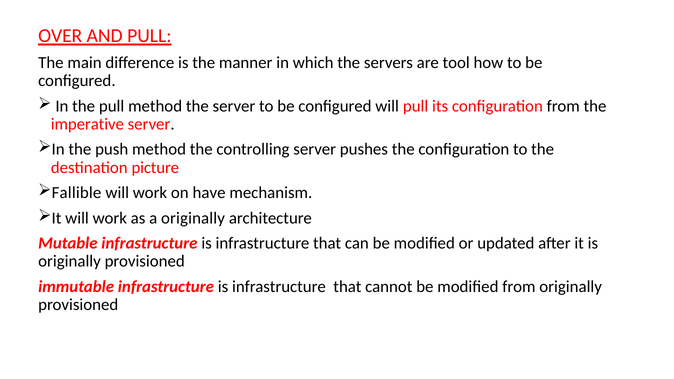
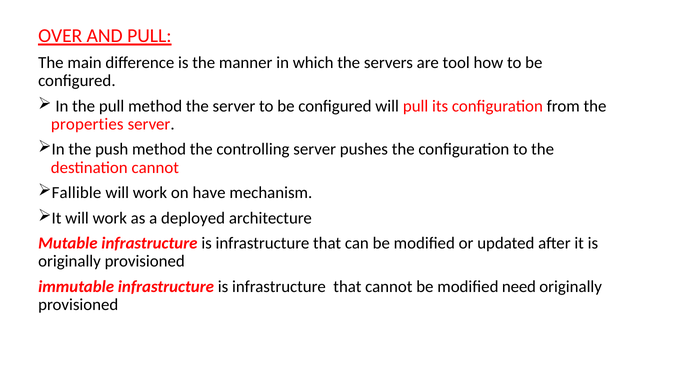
imperative: imperative -> properties (87, 124)
destination picture: picture -> cannot (155, 168)
a originally: originally -> deployed (193, 218)
modified from: from -> need (519, 287)
